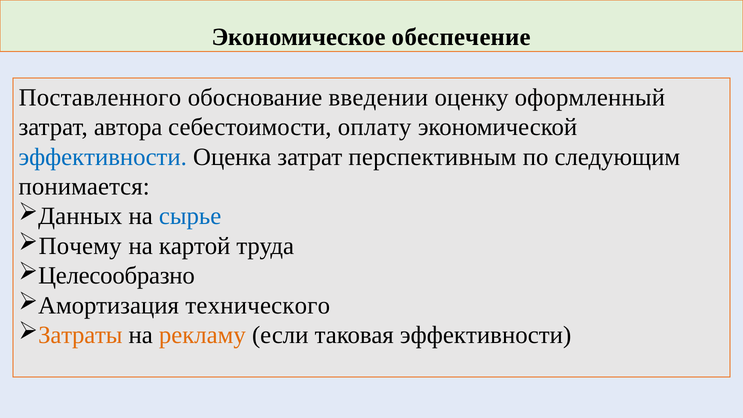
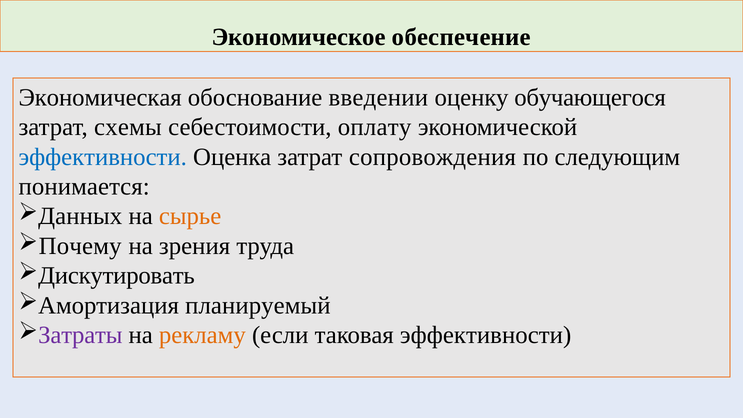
Поставленного: Поставленного -> Экономическая (100, 97)
оформленный: оформленный -> обучающегося (590, 97)
автора: автора -> схемы (128, 127)
перспективным: перспективным -> сопровождения (432, 157)
сырье colour: blue -> orange (190, 216)
картой: картой -> зрения (195, 246)
Целесообразно: Целесообразно -> Дискутировать (116, 276)
технического: технического -> планируемый (258, 305)
Затраты colour: orange -> purple (80, 335)
